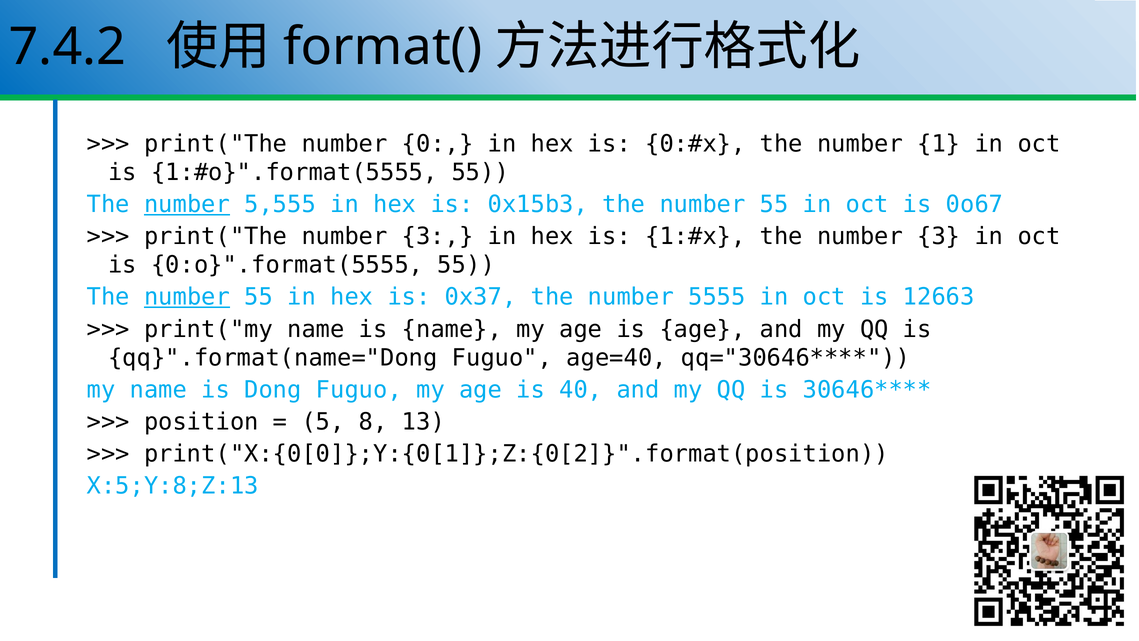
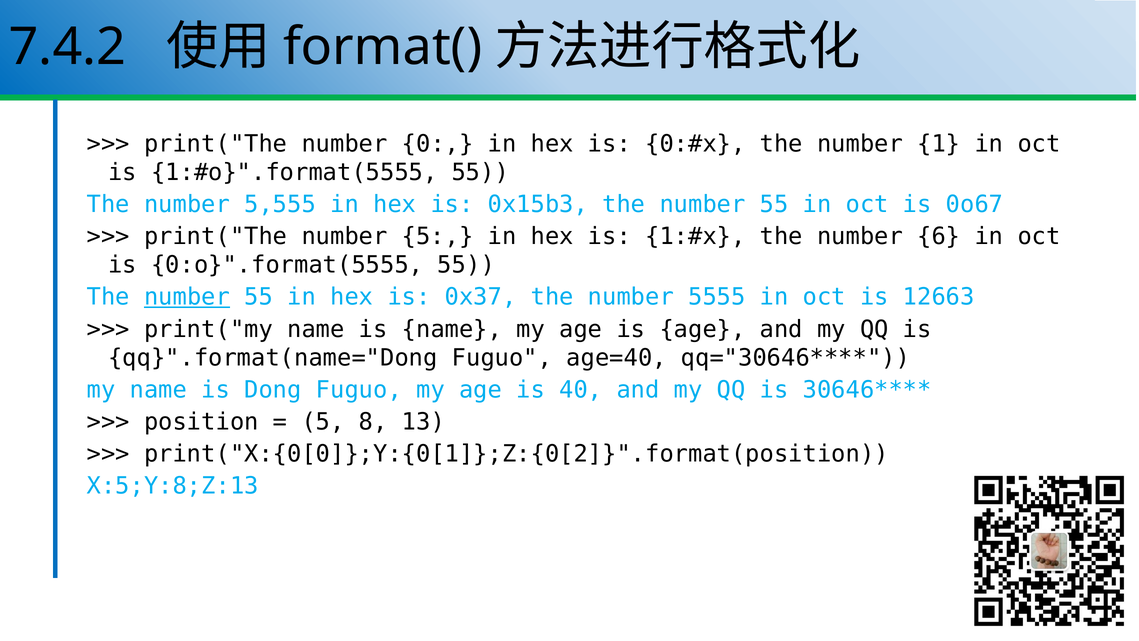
number underline: present -> none (187, 204)
print("The number 3: 3 -> 5 (438, 236)
the number 3: 3 -> 6 (939, 236)
